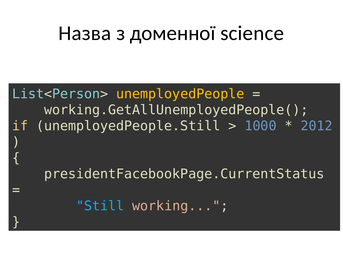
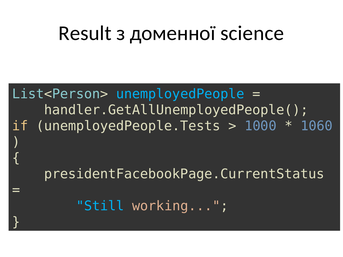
Назва: Назва -> Result (85, 33)
unemployedPeople colour: yellow -> light blue (180, 94)
working.GetAllUnemployedPeople(: working.GetAllUnemployedPeople( -> handler.GetAllUnemployedPeople( (176, 110)
unemployedPeople.Still: unemployedPeople.Still -> unemployedPeople.Tests (128, 126)
2012: 2012 -> 1060 (317, 126)
